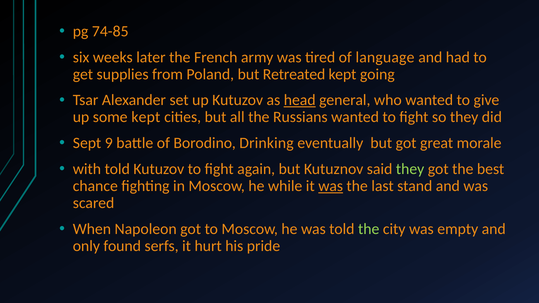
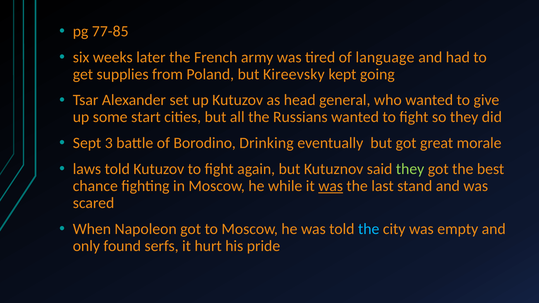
74-85: 74-85 -> 77-85 (110, 31)
Retreated: Retreated -> Kireevsky (294, 74)
head underline: present -> none (300, 100)
some kept: kept -> start (146, 117)
9: 9 -> 3 (109, 143)
with: with -> laws (87, 169)
the colour: light green -> light blue (369, 229)
